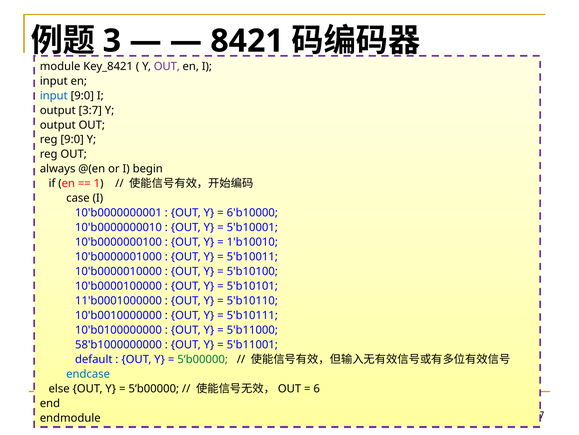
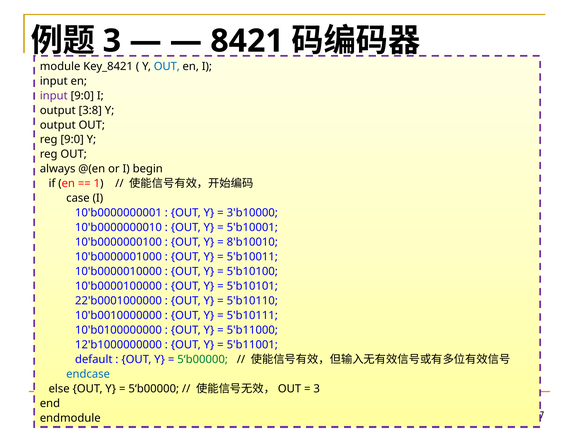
OUT colour: purple -> blue (167, 66)
input colour: blue -> purple (54, 95)
3:7: 3:7 -> 3:8 (90, 110)
6'b10000: 6'b10000 -> 3'b10000 (252, 213)
1'b10010: 1'b10010 -> 8'b10010 (252, 242)
11'b0001000000: 11'b0001000000 -> 22'b0001000000 (118, 300)
58'b1000000000: 58'b1000000000 -> 12'b1000000000 (118, 344)
6: 6 -> 3 (317, 388)
